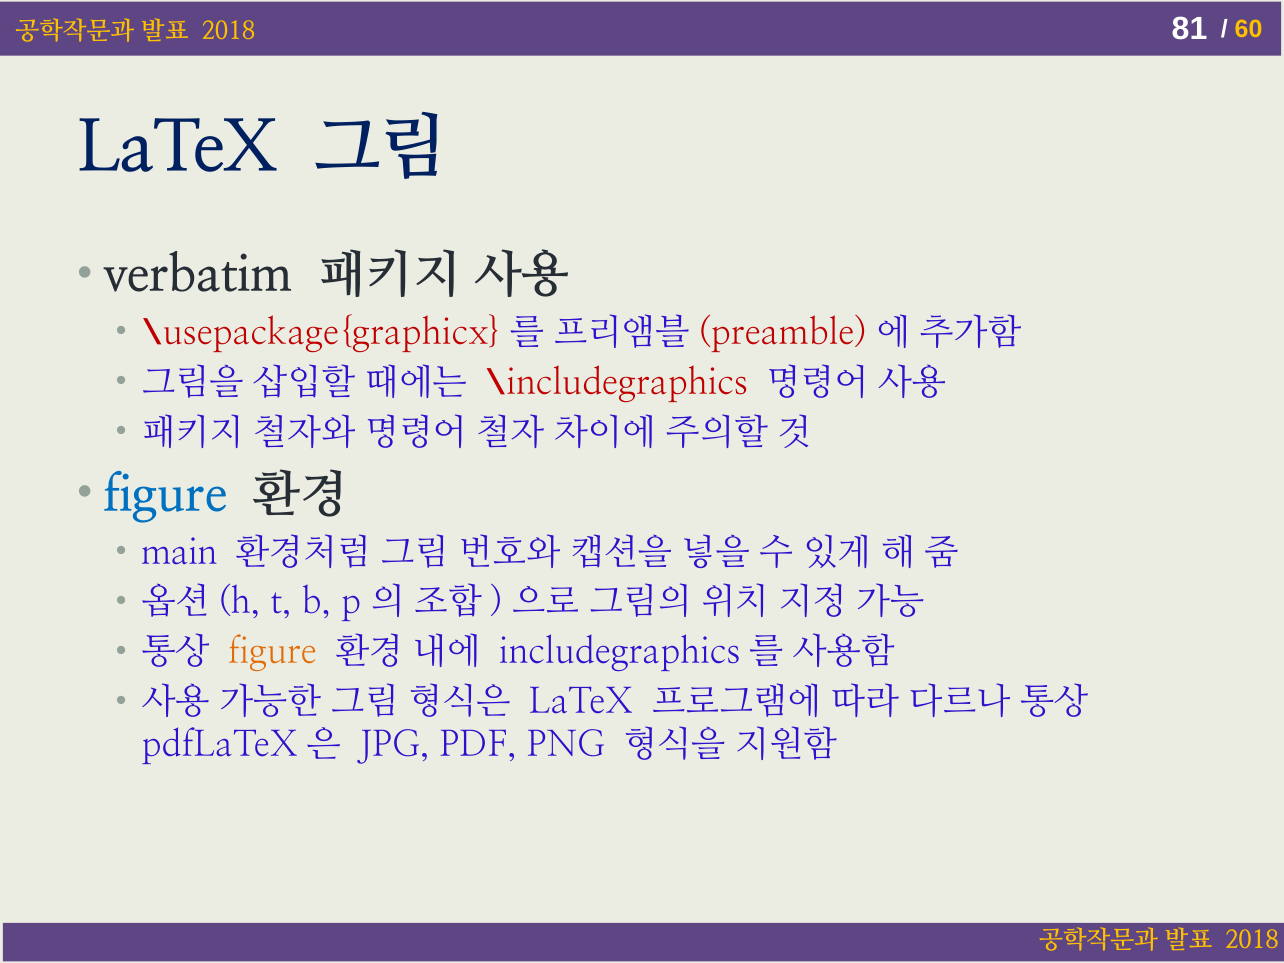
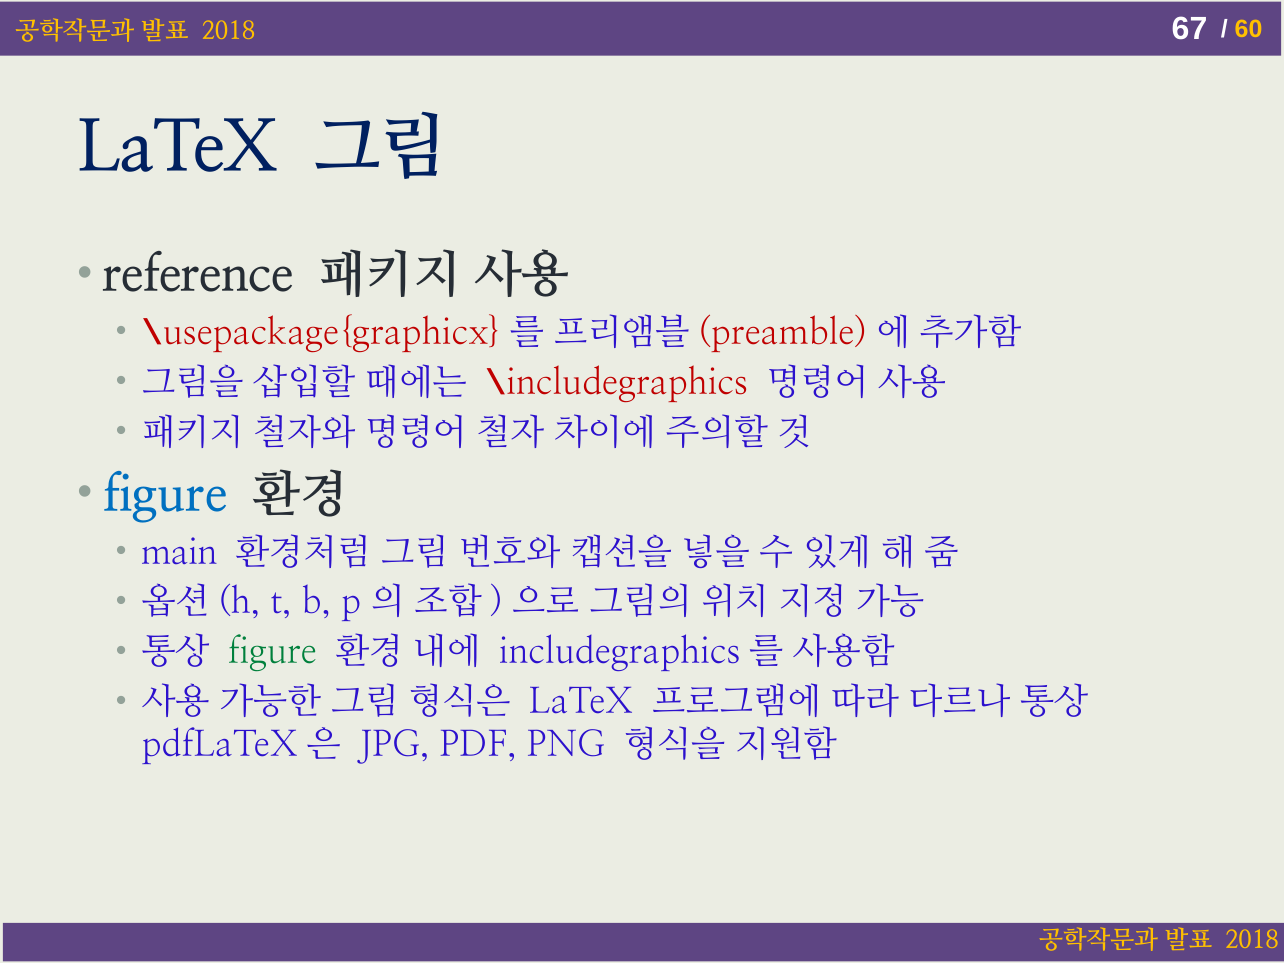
81: 81 -> 67 (1190, 29)
verbatim: verbatim -> reference (198, 275)
figure colour: orange -> green (272, 652)
